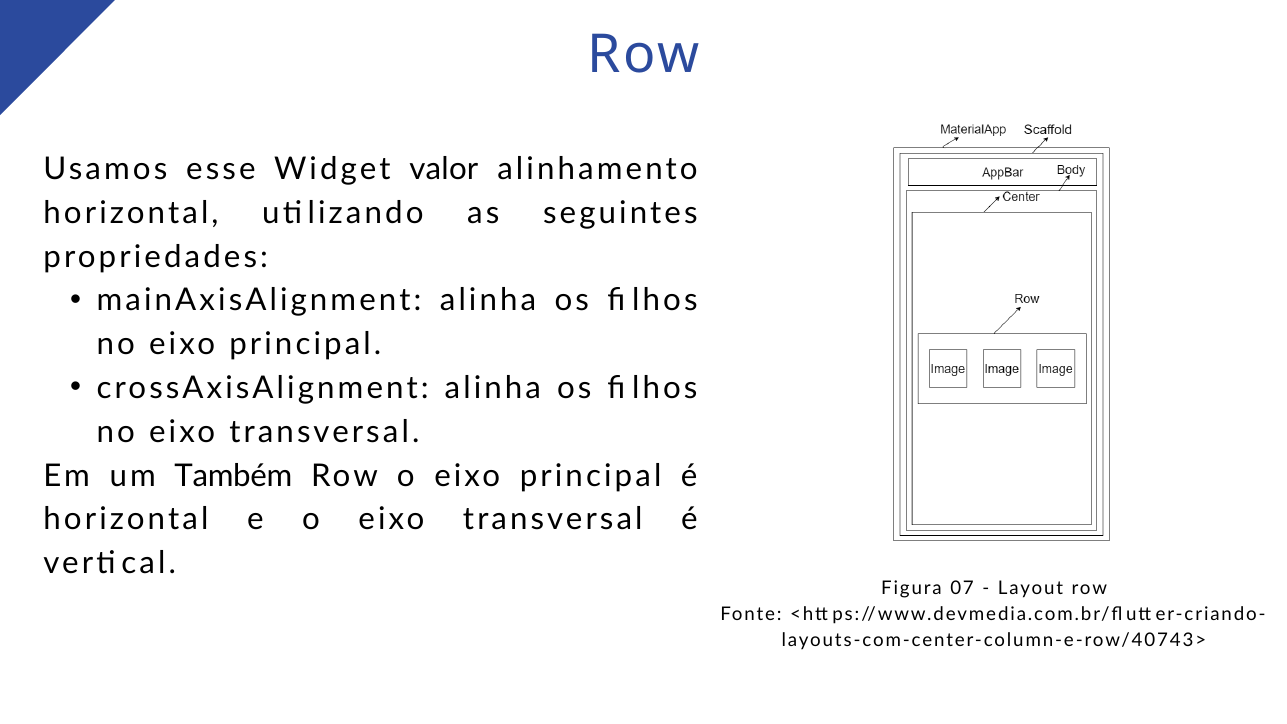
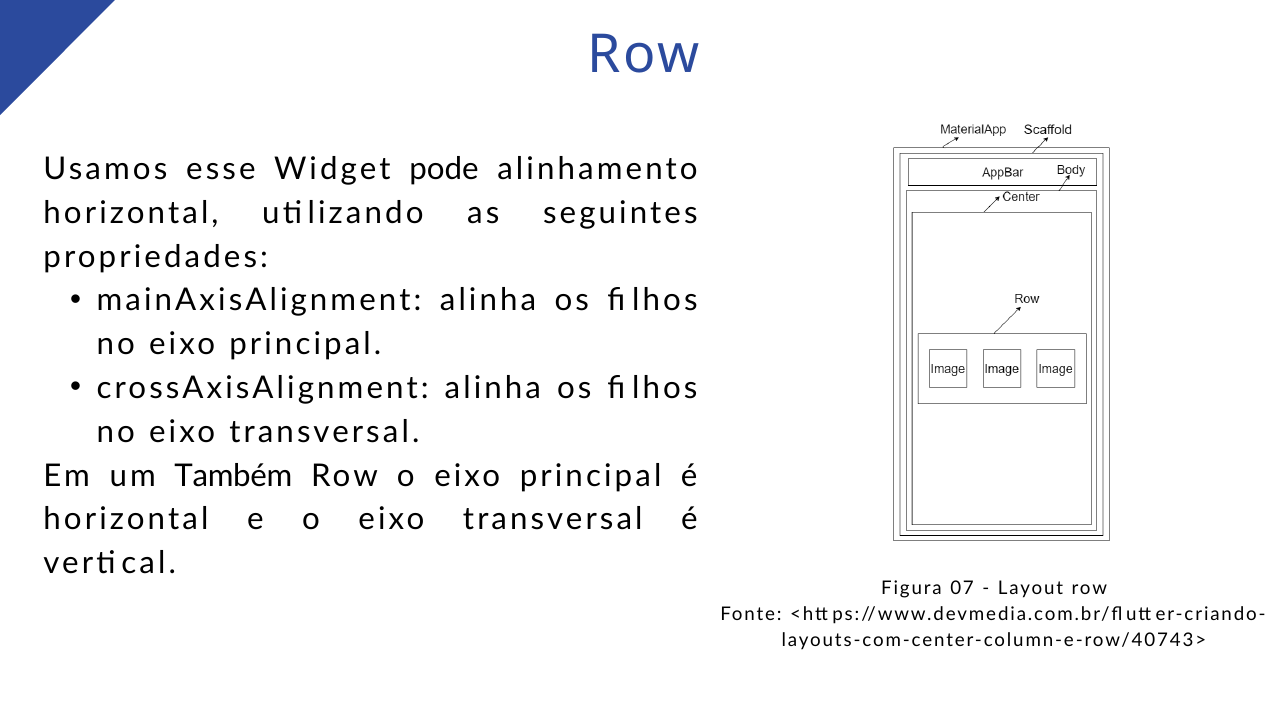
valor: valor -> pode (444, 169)
